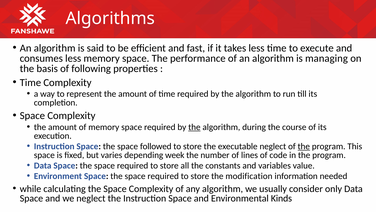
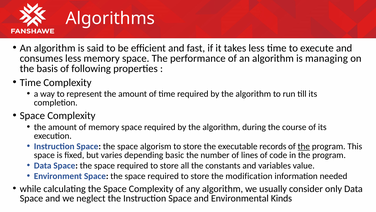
the underline: present -> none (194, 127)
followed: followed -> algorism (156, 146)
executable neglect: neglect -> records (273, 146)
week: week -> basic (175, 155)
